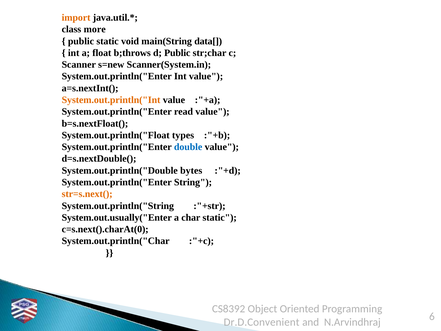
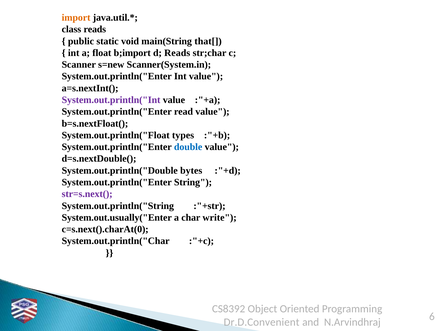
class more: more -> reads (95, 29)
data[: data[ -> that[ (208, 41)
b;throws: b;throws -> b;import (132, 53)
d Public: Public -> Reads (177, 53)
System.out.println("Int colour: orange -> purple (111, 100)
str=s.next( colour: orange -> purple (87, 194)
char static: static -> write (220, 217)
